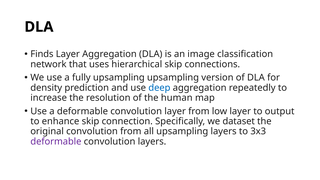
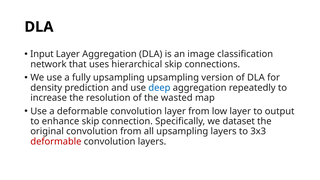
Finds: Finds -> Input (42, 54)
human: human -> wasted (177, 98)
deformable colour: purple -> red (56, 141)
